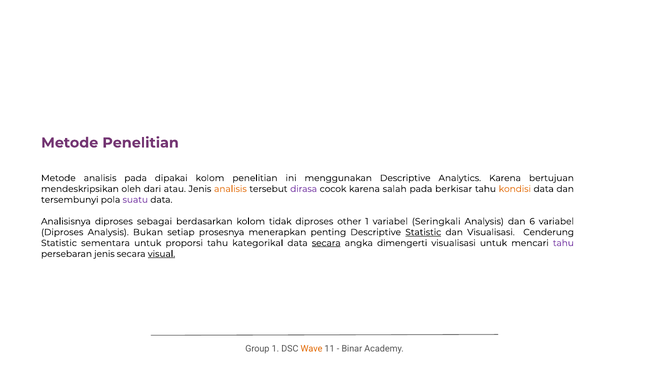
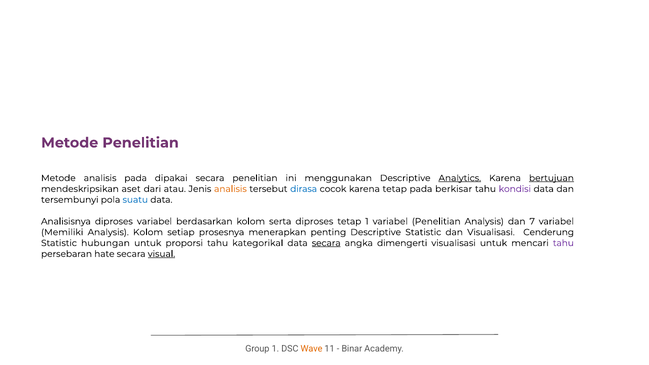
dipakai kolom: kolom -> secara (210, 178)
Analytics underline: none -> present (460, 178)
bertujuan underline: none -> present (551, 178)
oleh: oleh -> aset (131, 189)
dirasa colour: purple -> blue (304, 189)
karena salah: salah -> tetap (395, 189)
kondisi colour: orange -> purple (515, 189)
suatu colour: purple -> blue (135, 200)
diproses sebagai: sebagai -> variabel (155, 221)
tidak: tidak -> serta (280, 221)
diproses other: other -> tetap (349, 221)
variabel Seringkali: Seringkali -> Penelitian (436, 221)
6: 6 -> 7 (532, 221)
Diproses: Diproses -> Memiliki (62, 232)
Analysis Bukan: Bukan -> Kolom (148, 232)
Statistic underline: present -> none (423, 232)
sementara: sementara -> hubungan (105, 243)
persebaran jenis: jenis -> hate (104, 254)
